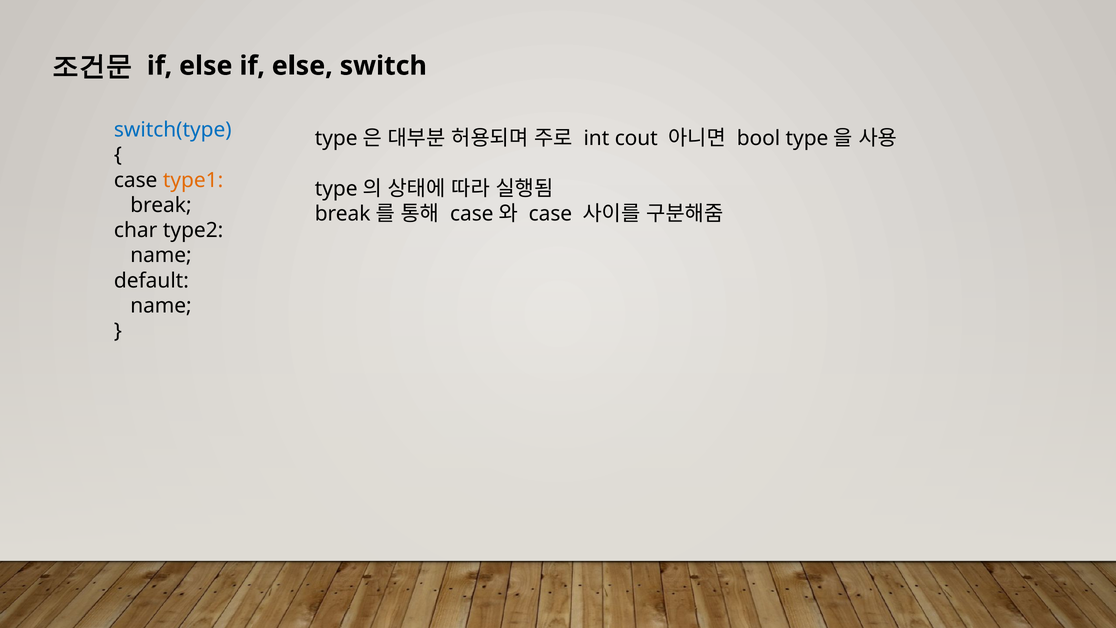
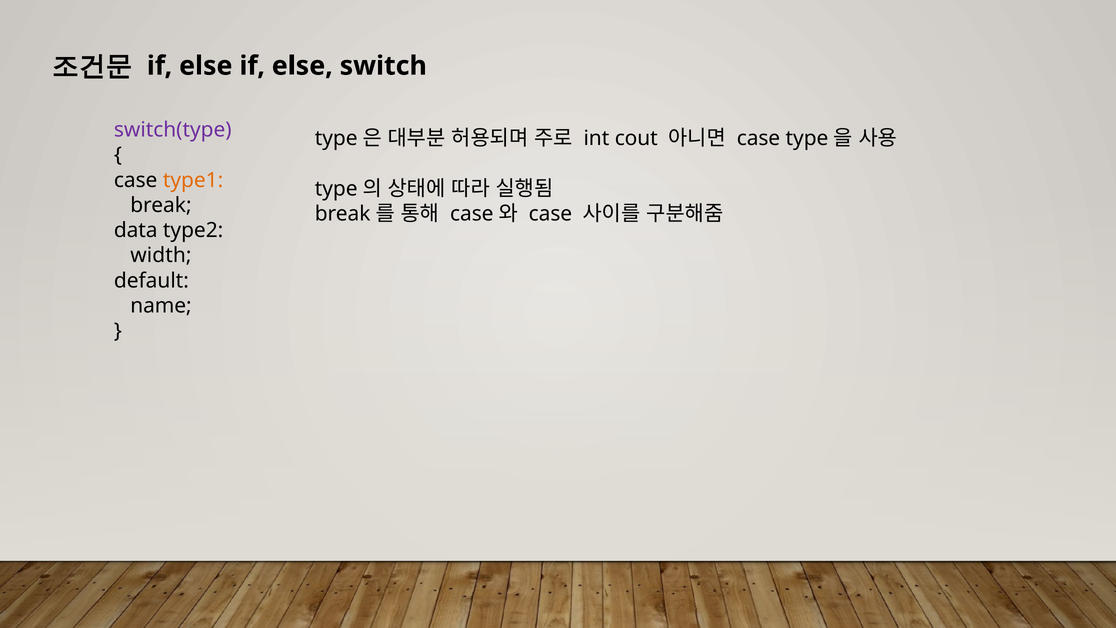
switch(type colour: blue -> purple (173, 130)
bool: bool -> case (758, 138)
char: char -> data (136, 230)
name: name -> width (161, 255)
